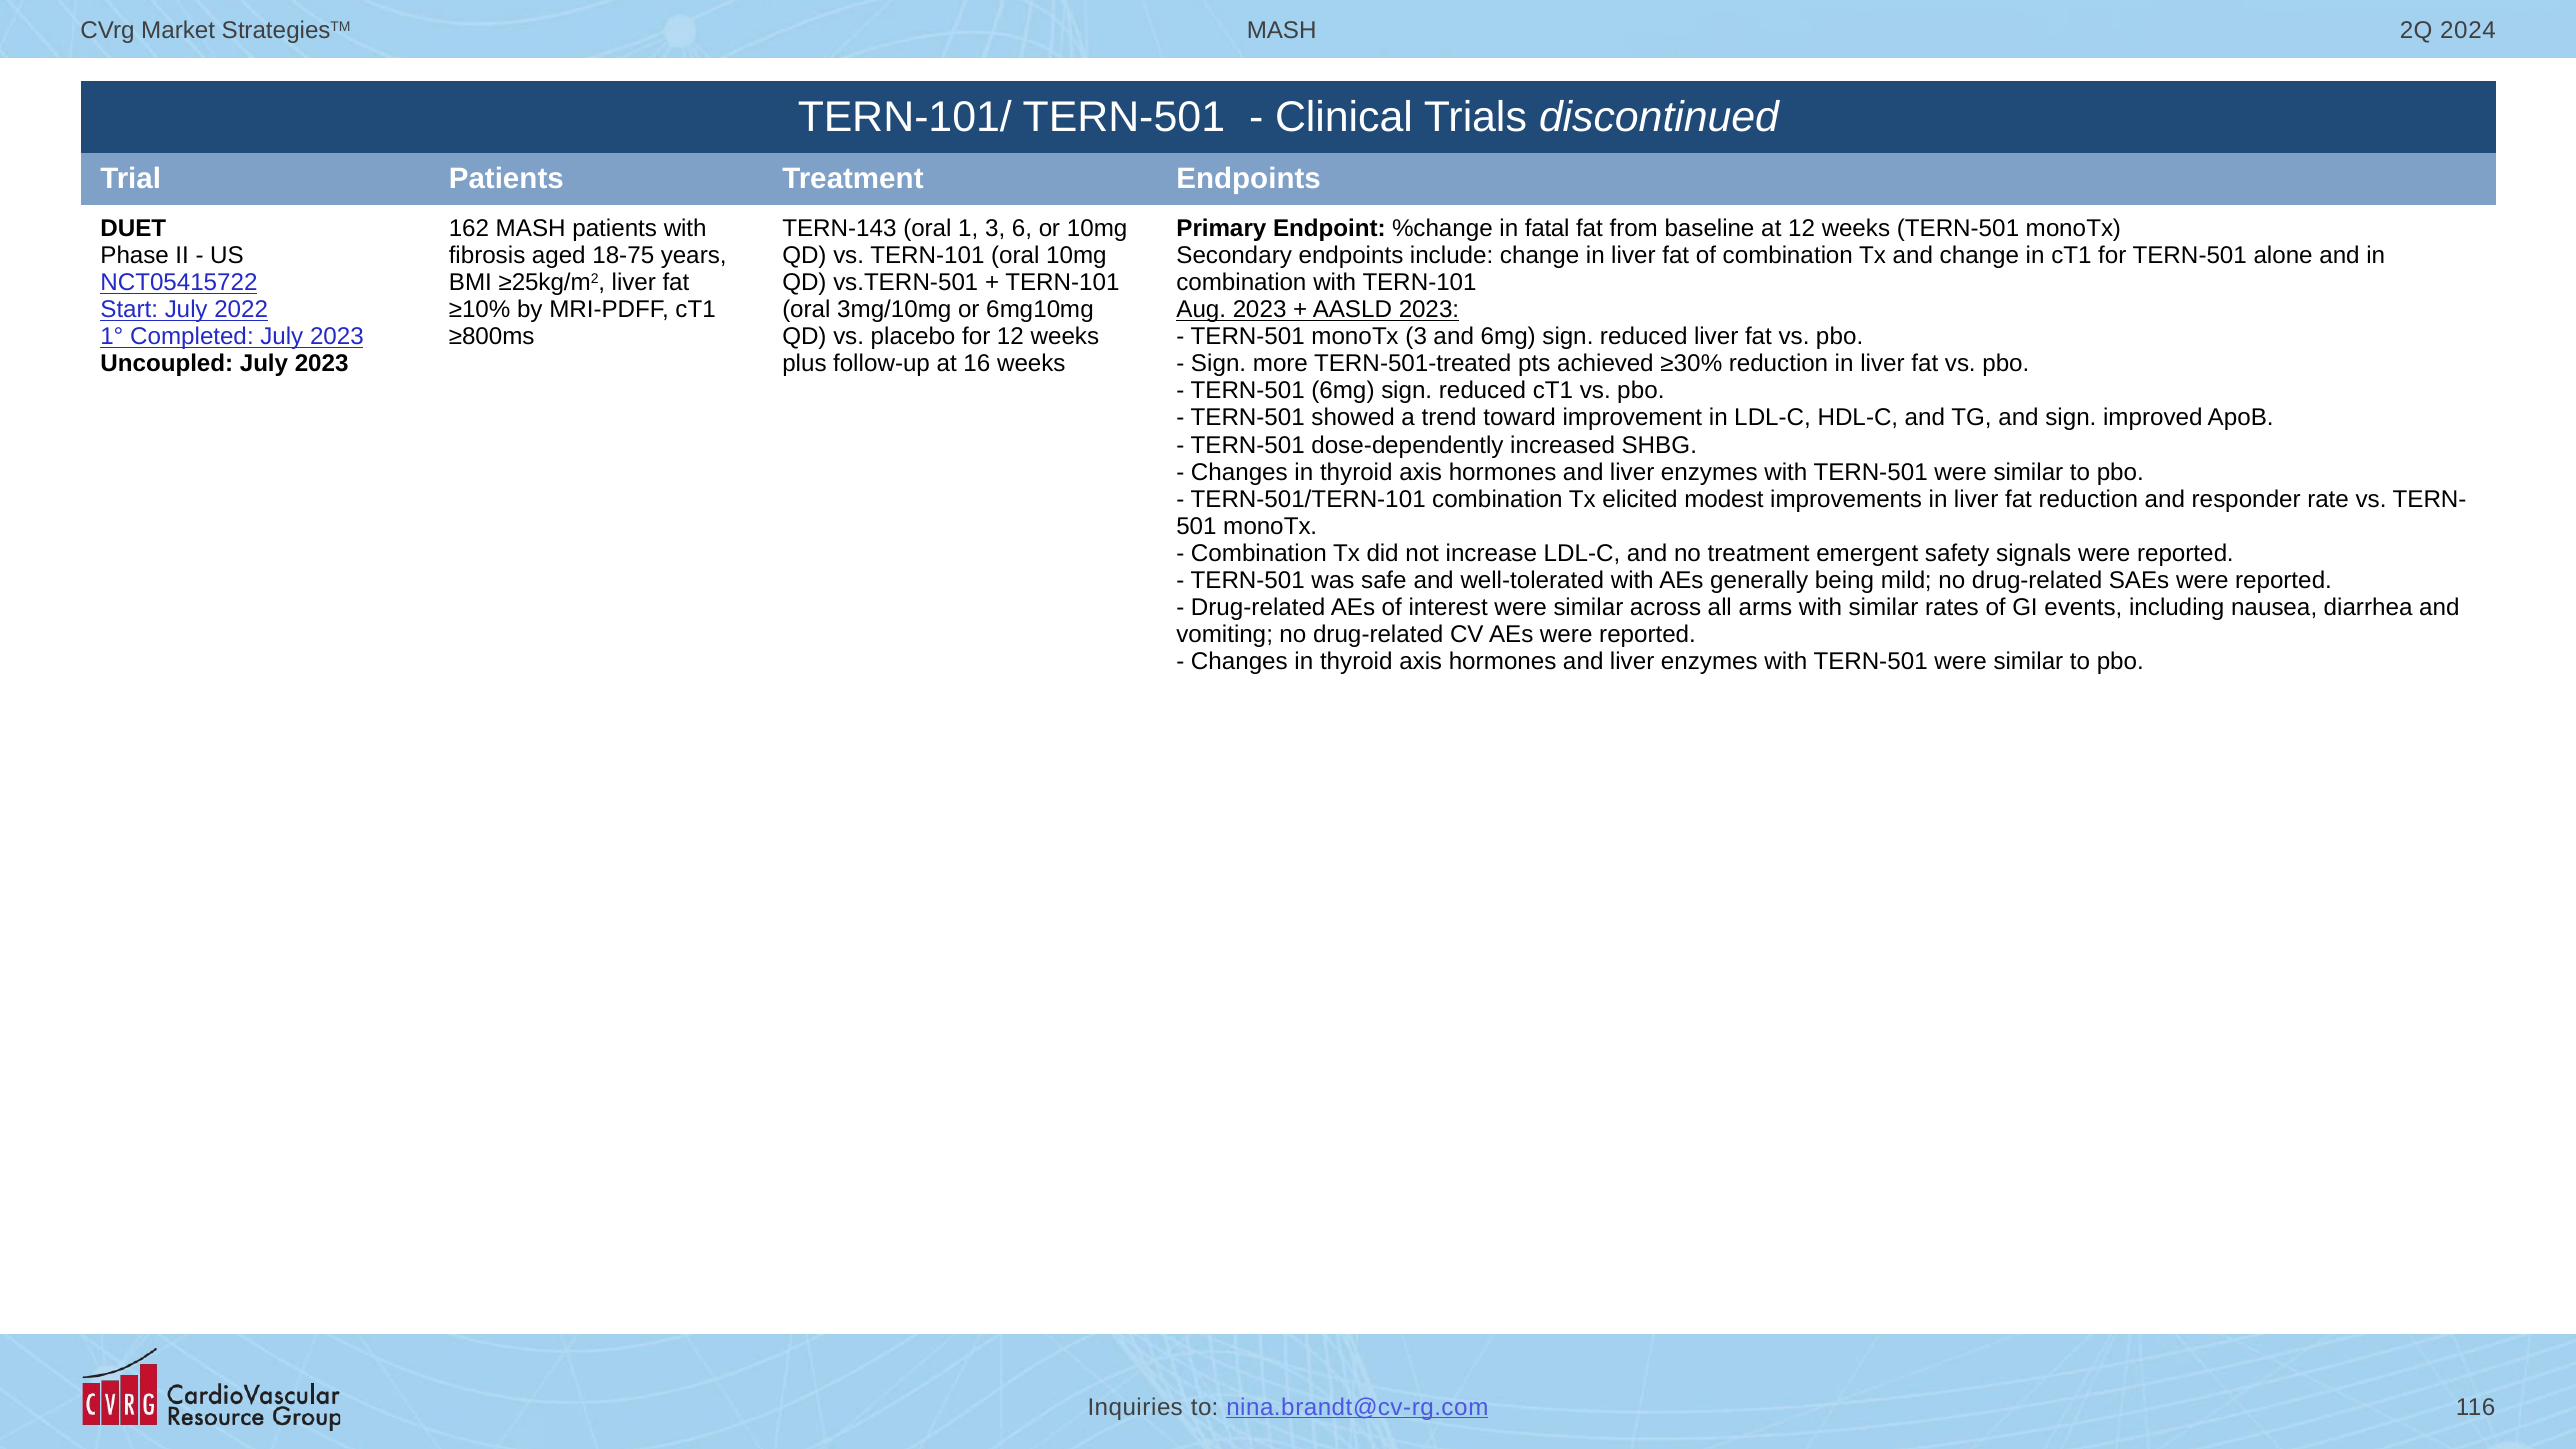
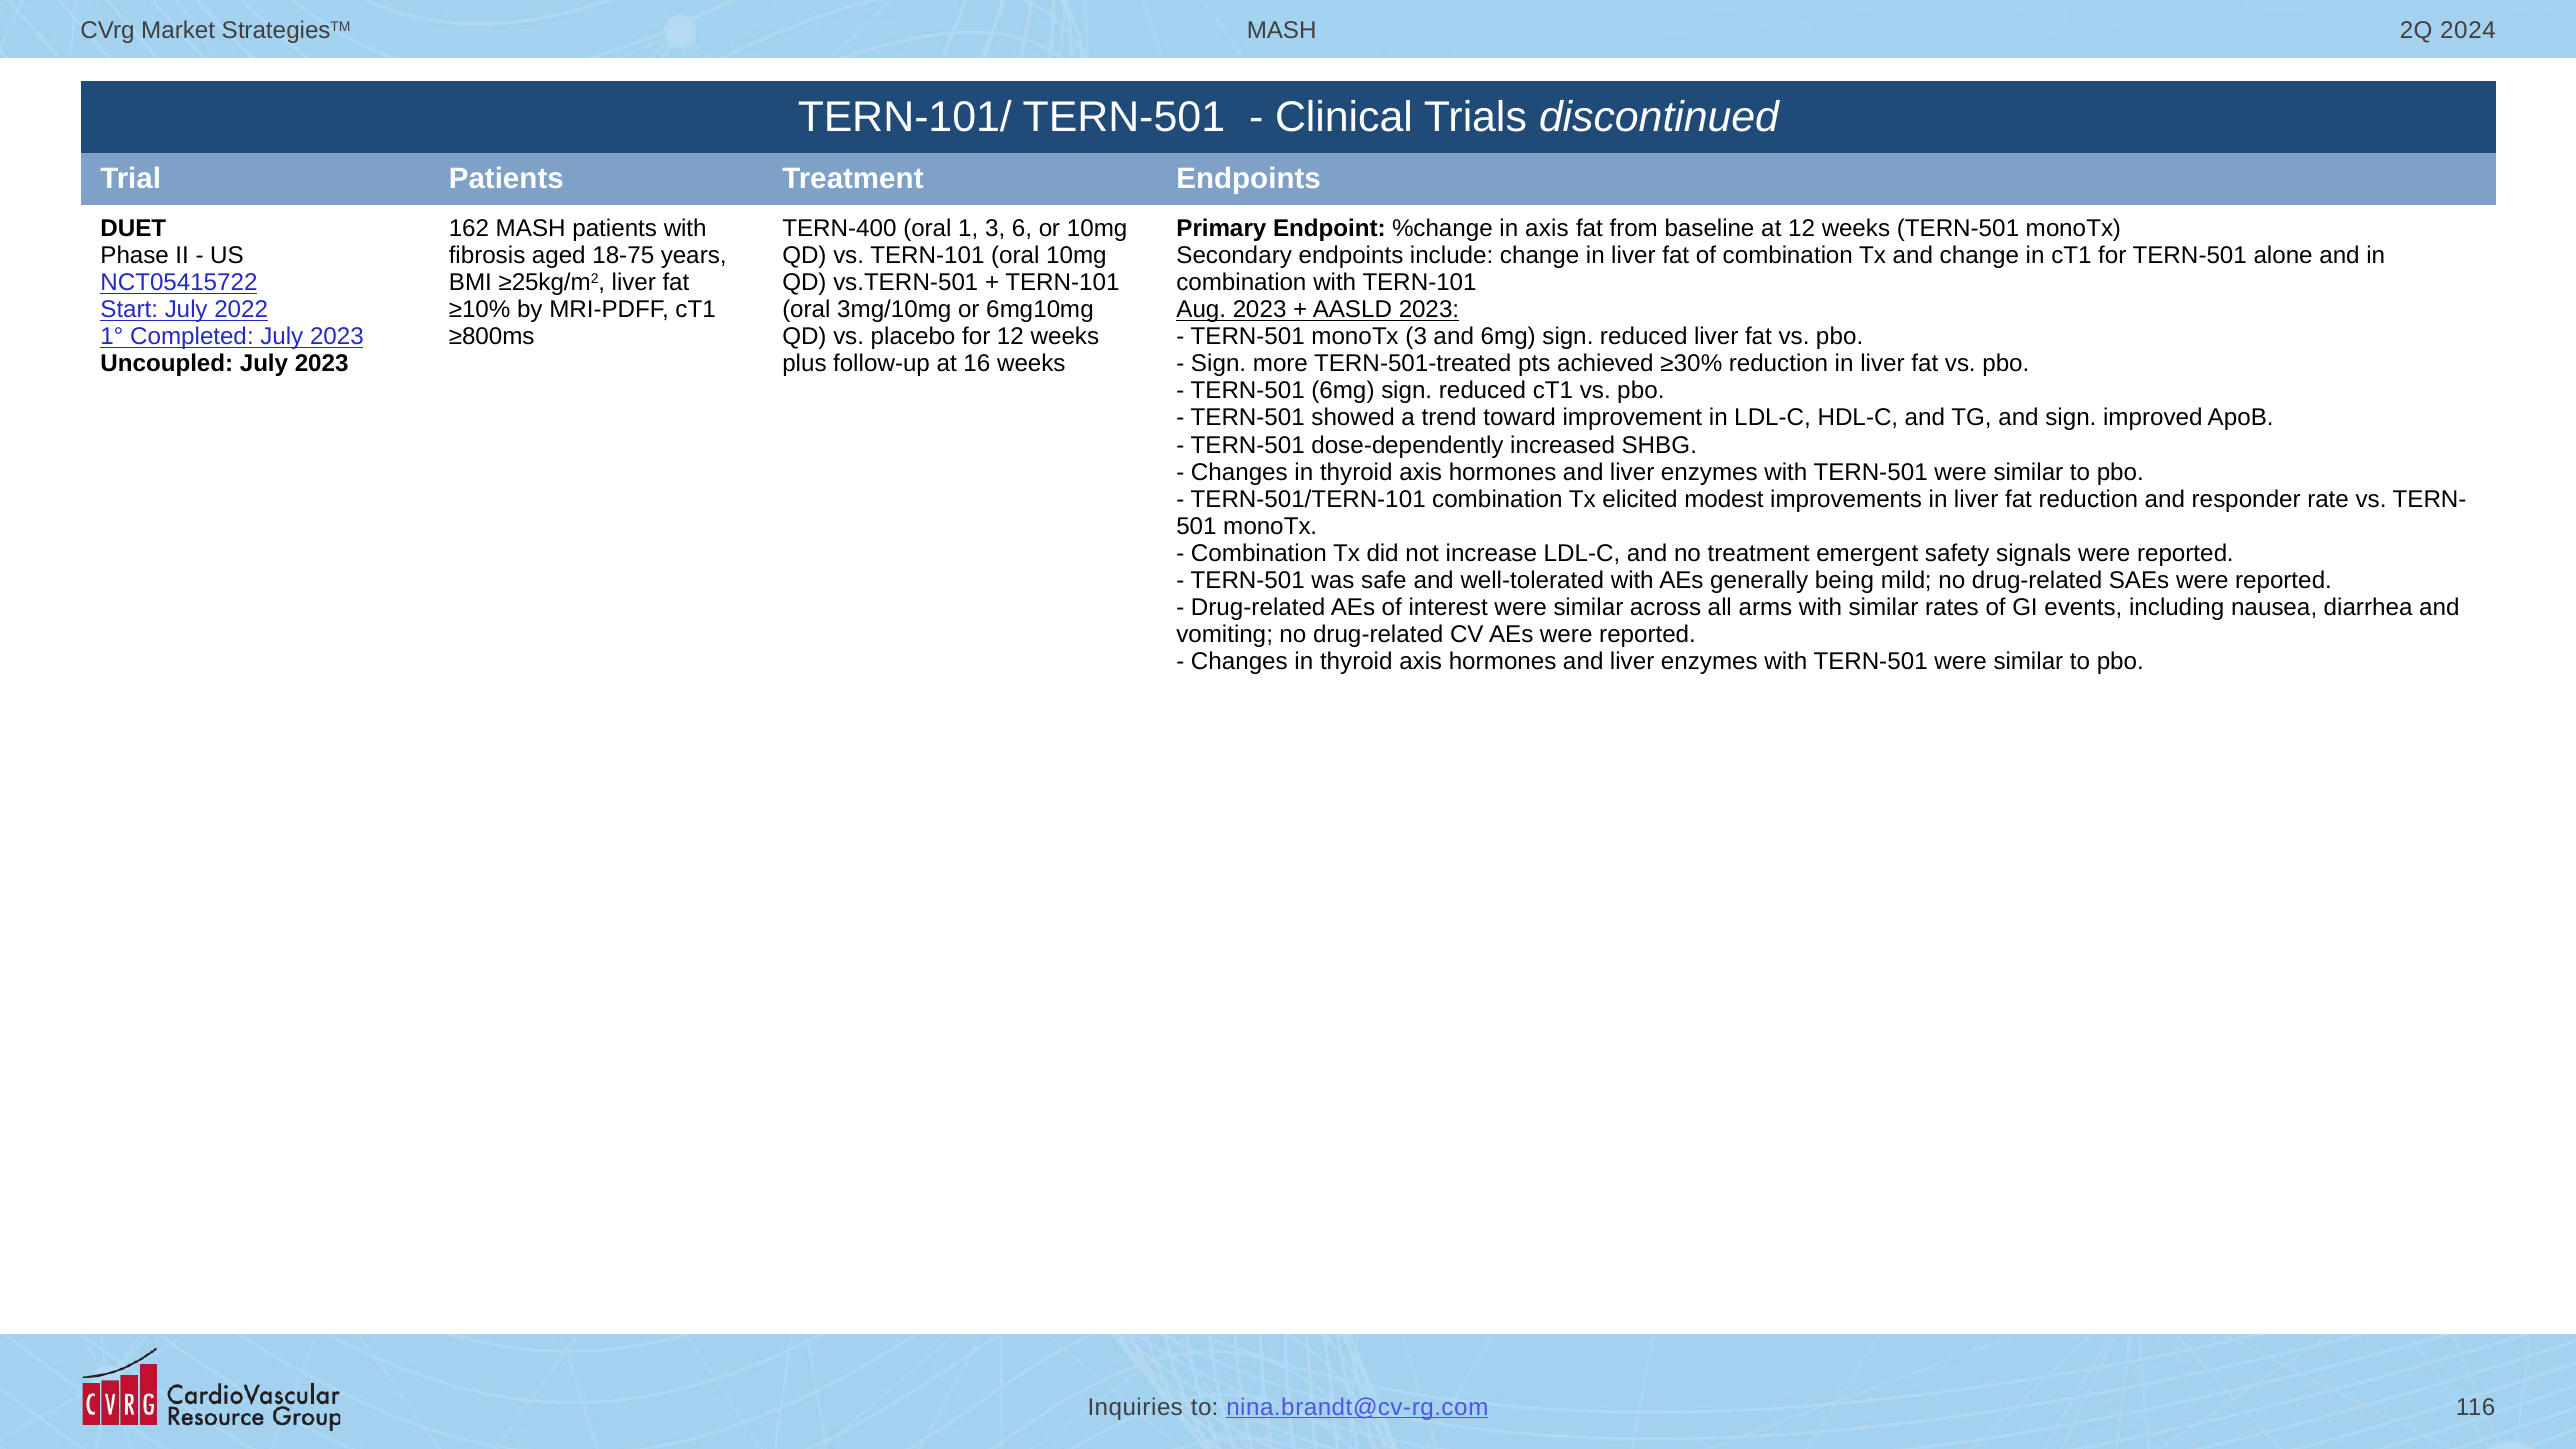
TERN-143: TERN-143 -> TERN-400 (839, 228)
in fatal: fatal -> axis (1547, 228)
